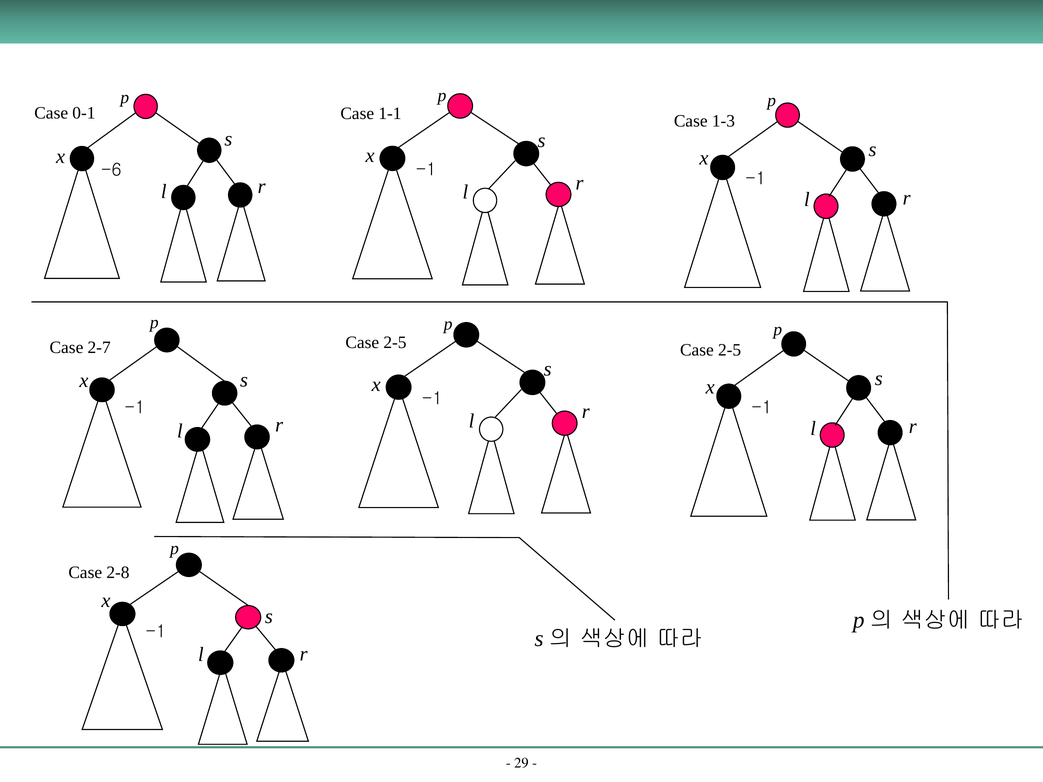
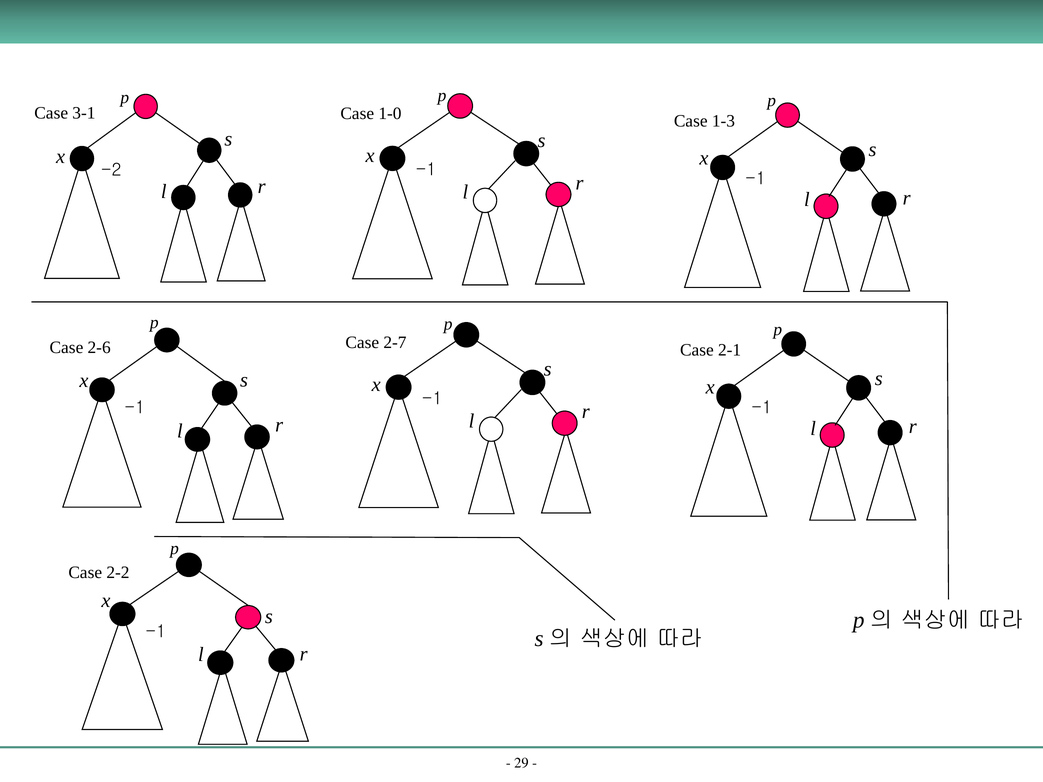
0-1: 0-1 -> 3-1 (84, 113)
1-1: 1-1 -> 1-0 (390, 114)
-6: -6 -> -2 (111, 170)
2-5: 2-5 -> 2-7 (395, 342)
2-7: 2-7 -> 2-6 (99, 348)
2-5: 2-5 -> 2-1 (730, 350)
2-8: 2-8 -> 2-2 (118, 573)
